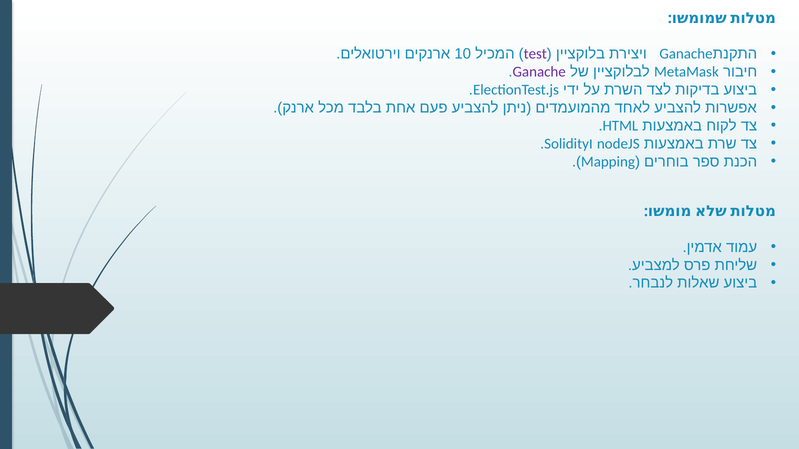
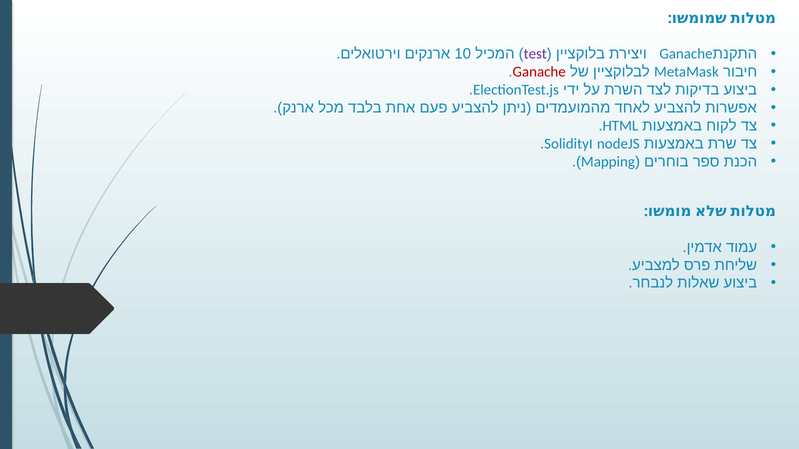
Ganache colour: purple -> red (539, 72)
